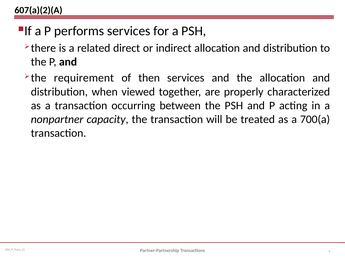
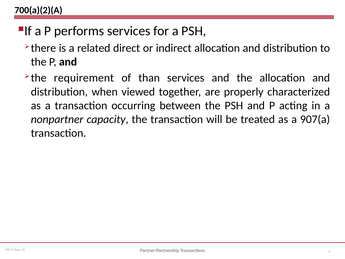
607(a)(2)(A: 607(a)(2)(A -> 700(a)(2)(A (38, 10)
then: then -> than (149, 78)
700(a: 700(a -> 907(a (315, 119)
